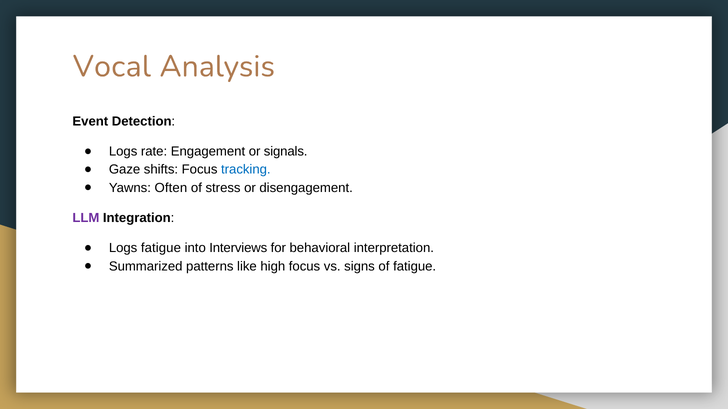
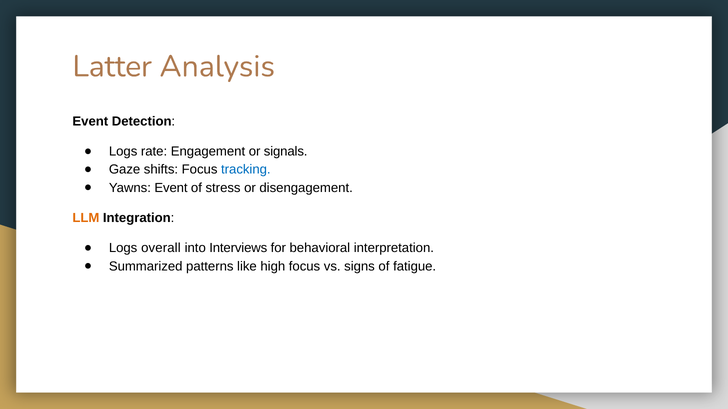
Vocal: Vocal -> Latter (112, 66)
Yawns Often: Often -> Event (171, 188)
LLM colour: purple -> orange (86, 218)
Logs fatigue: fatigue -> overall (161, 248)
